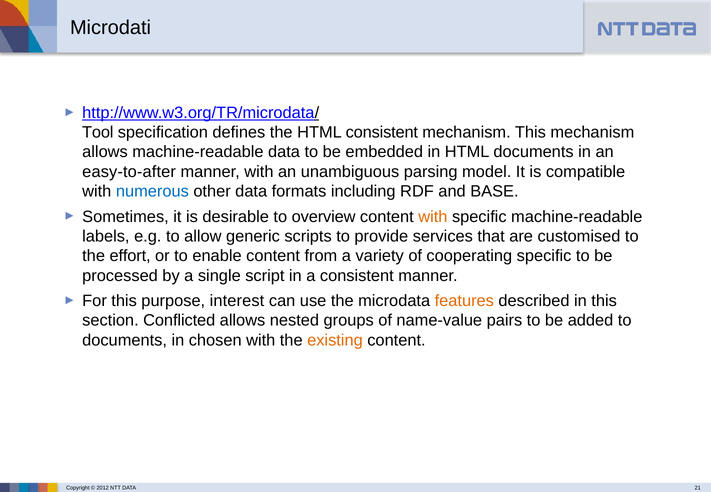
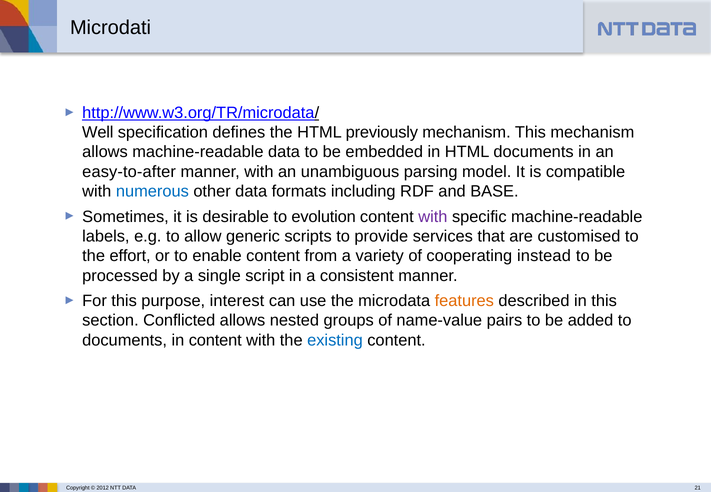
Tool: Tool -> Well (98, 132)
HTML consistent: consistent -> previously (382, 132)
overview: overview -> evolution (324, 217)
with colour: orange -> purple (433, 217)
cooperating specific: specific -> instead (544, 256)
in chosen: chosen -> content (215, 340)
existing colour: orange -> blue (335, 340)
